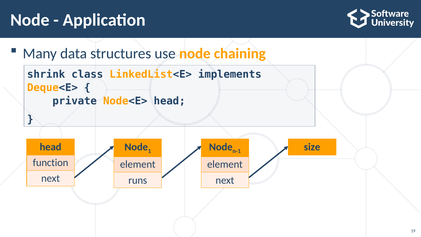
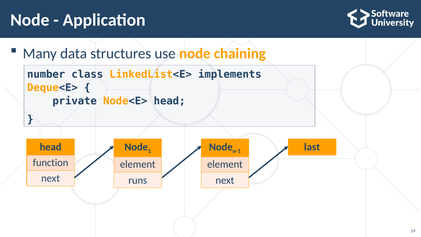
shrink: shrink -> number (46, 74)
size: size -> last (312, 147)
